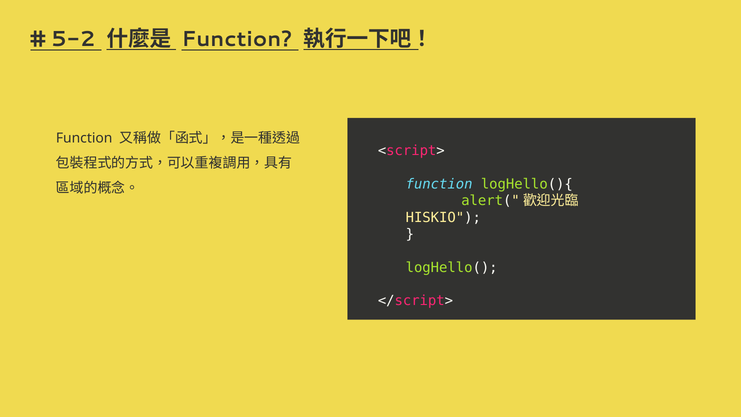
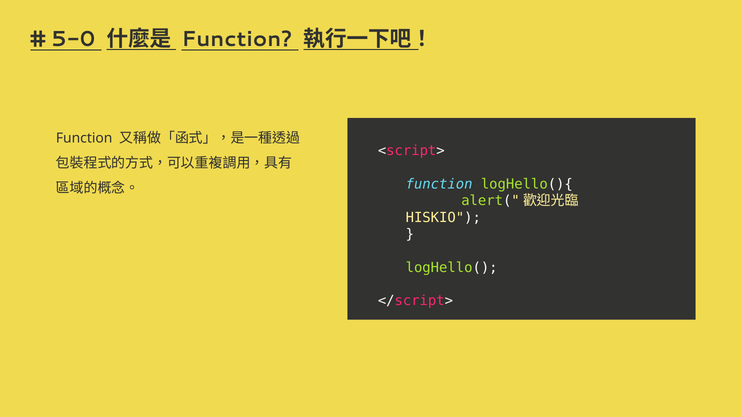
5-2: 5-2 -> 5-0 (73, 39)
